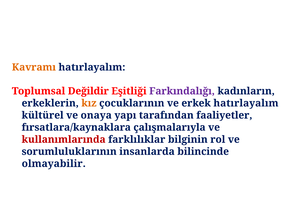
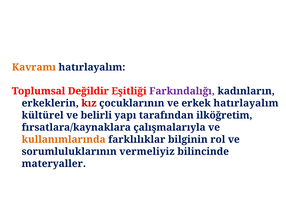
kız colour: orange -> red (89, 103)
onaya: onaya -> belirli (96, 115)
faaliyetler: faaliyetler -> ilköğretim (224, 115)
kullanımlarında colour: red -> orange (64, 139)
insanlarda: insanlarda -> vermeliyiz (147, 151)
olmayabilir: olmayabilir -> materyaller (54, 163)
